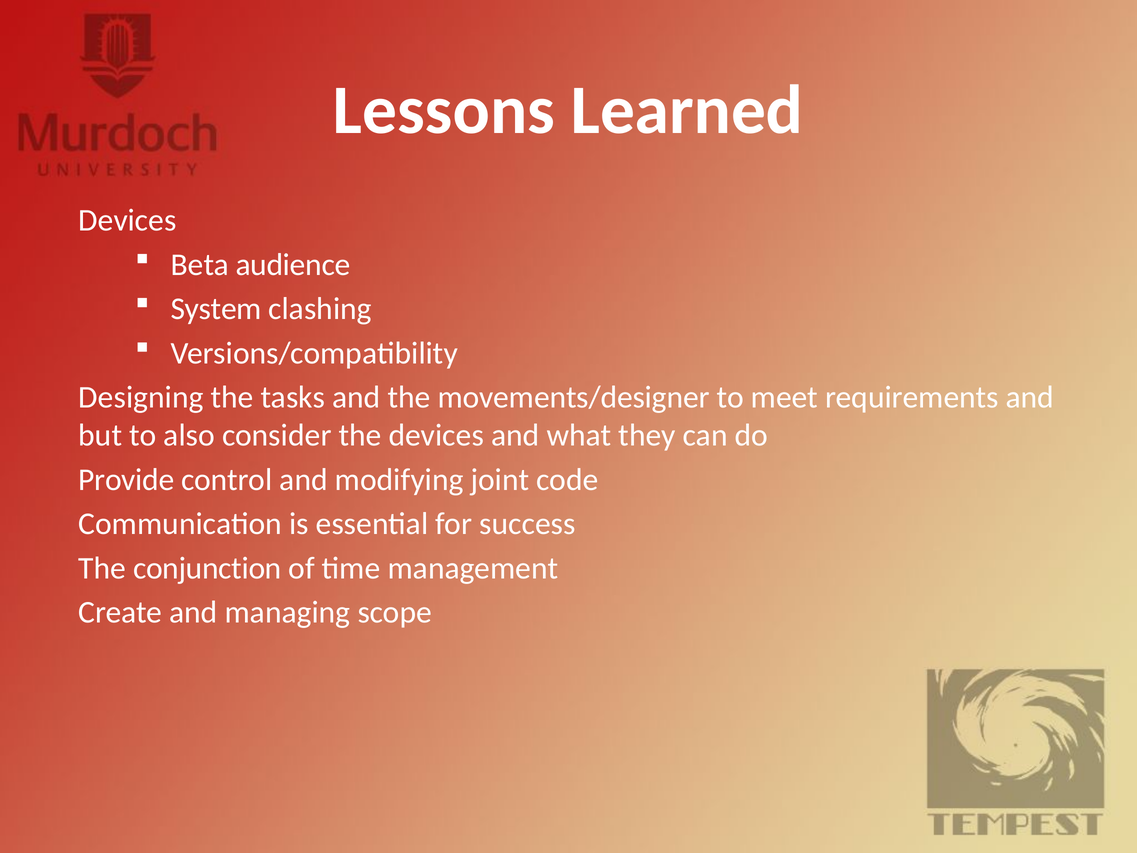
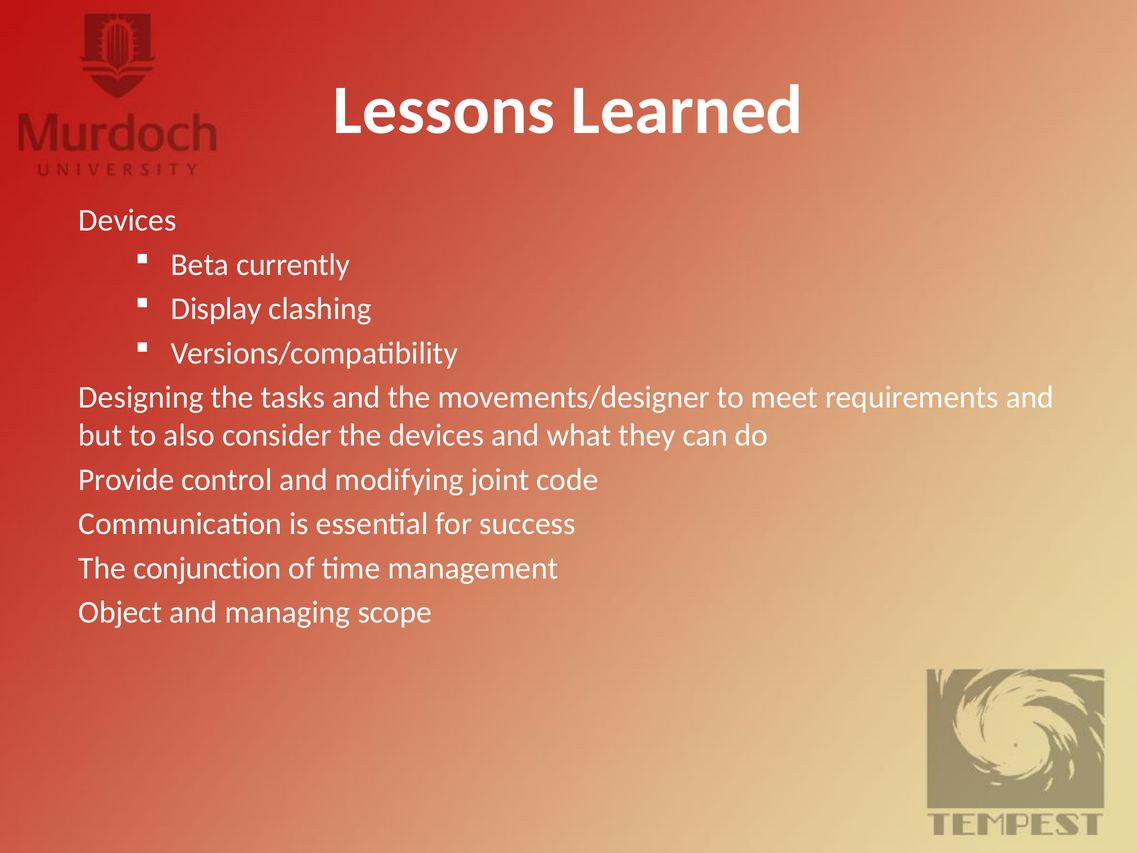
audience: audience -> currently (293, 265)
System: System -> Display (216, 309)
Create: Create -> Object (120, 612)
